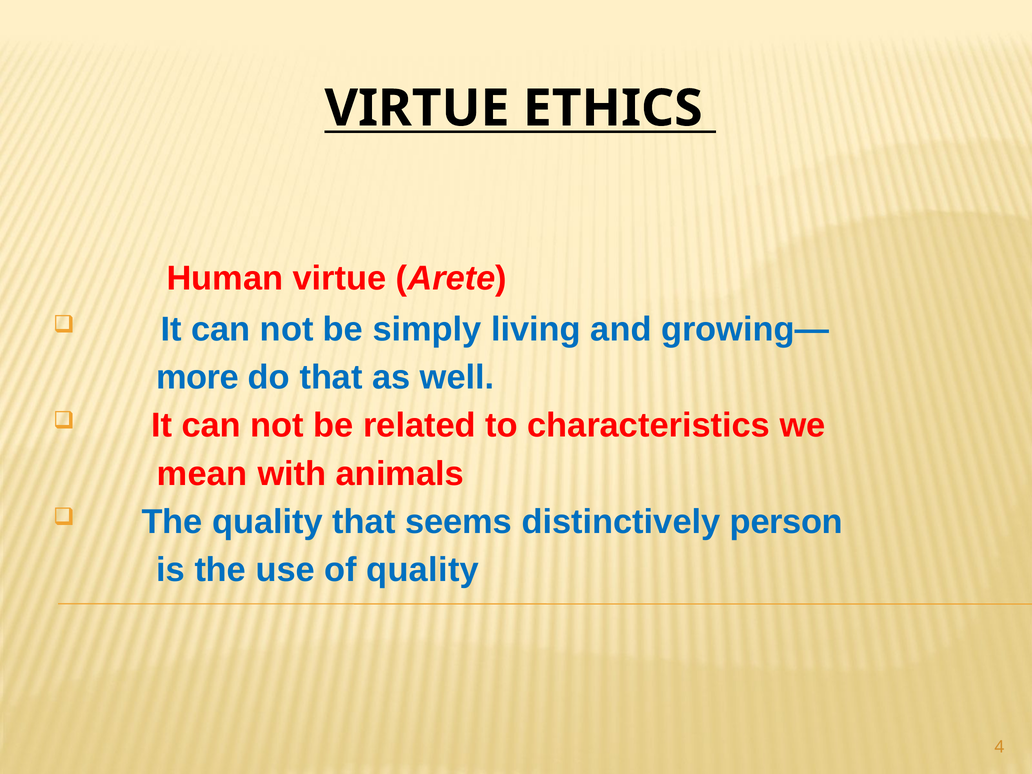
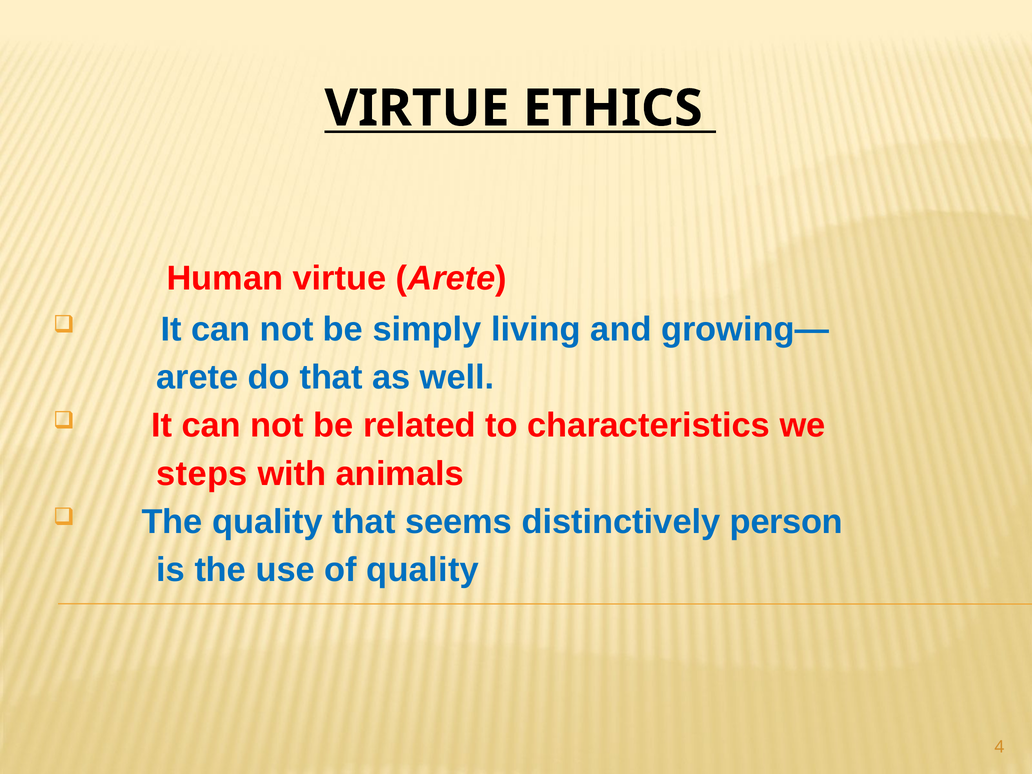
more: more -> arete (197, 377)
mean: mean -> steps (202, 474)
